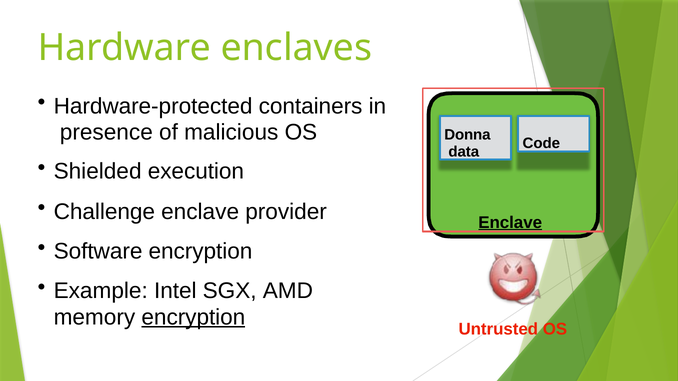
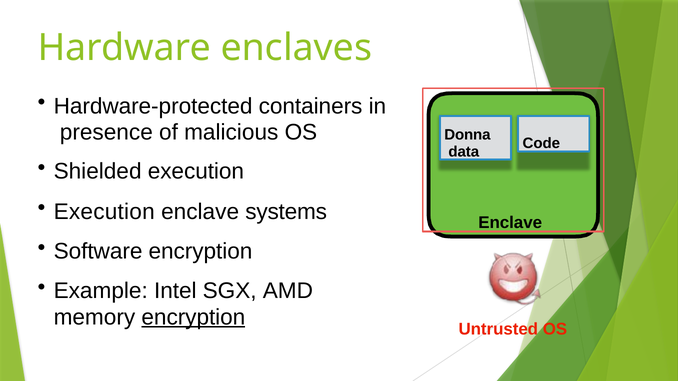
Challenge: Challenge -> Execution (104, 212)
provider: provider -> systems (286, 212)
Enclave underline: present -> none (510, 223)
